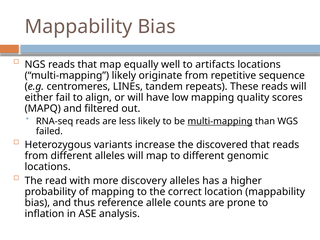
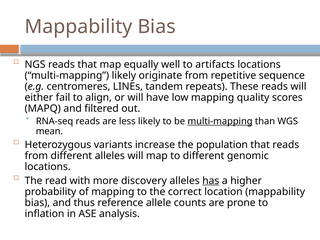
failed: failed -> mean (49, 131)
discovered: discovered -> population (222, 145)
has underline: none -> present (211, 181)
